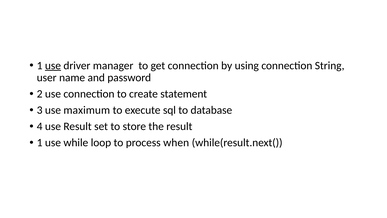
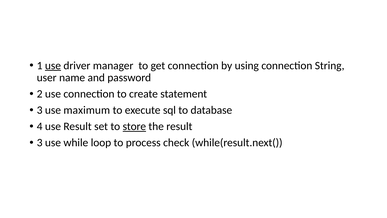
store underline: none -> present (134, 126)
1: 1 -> 3 (40, 143)
when: when -> check (176, 143)
